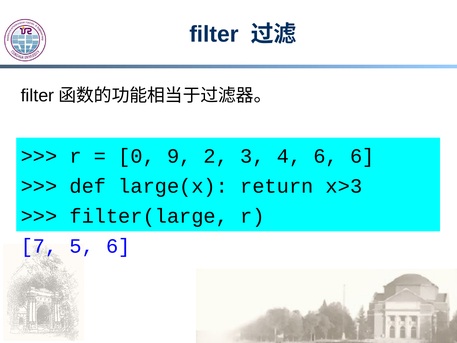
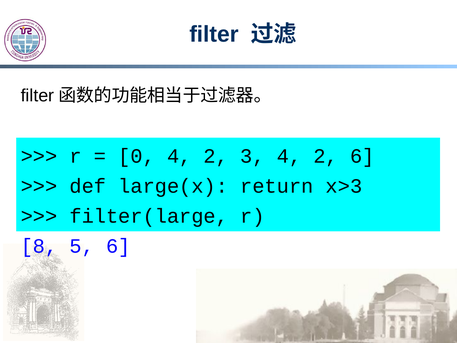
0 9: 9 -> 4 (179, 156)
3 4 6: 6 -> 2 (326, 156)
7: 7 -> 8 (39, 246)
